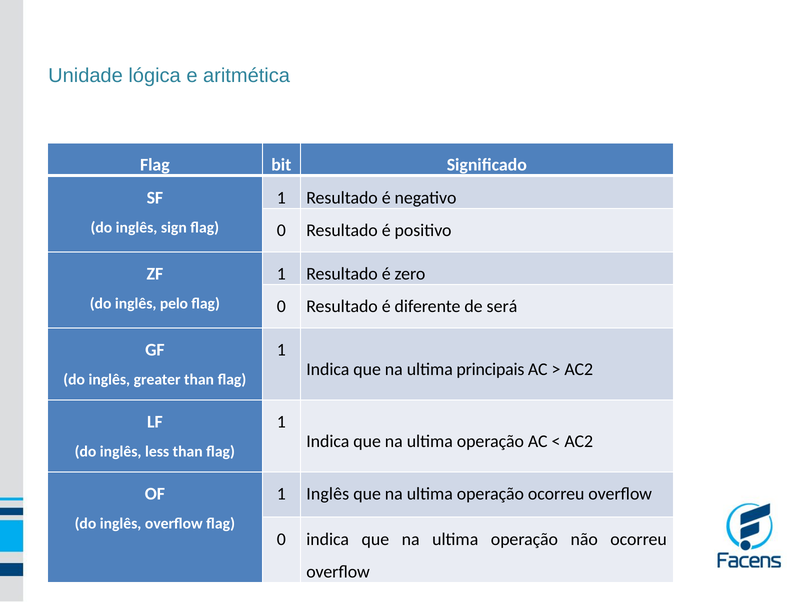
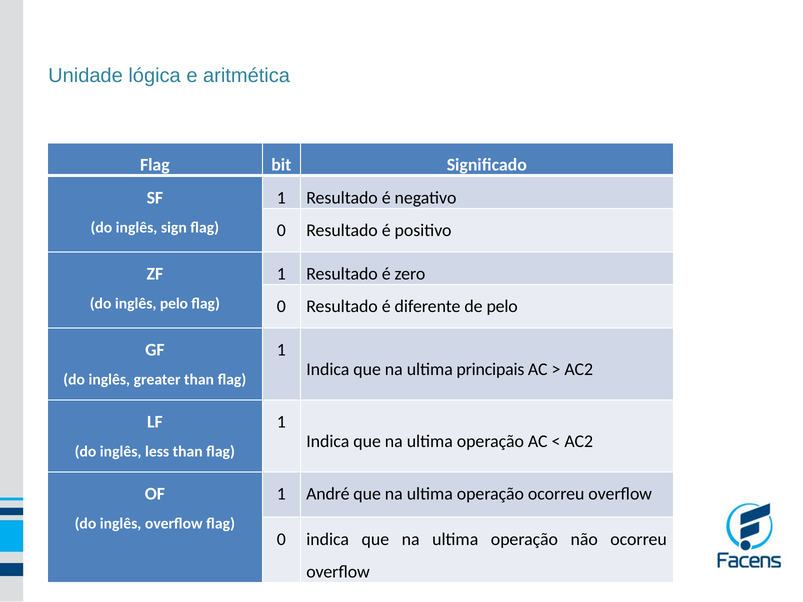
de será: será -> pelo (502, 307)
1 Inglês: Inglês -> André (328, 494)
